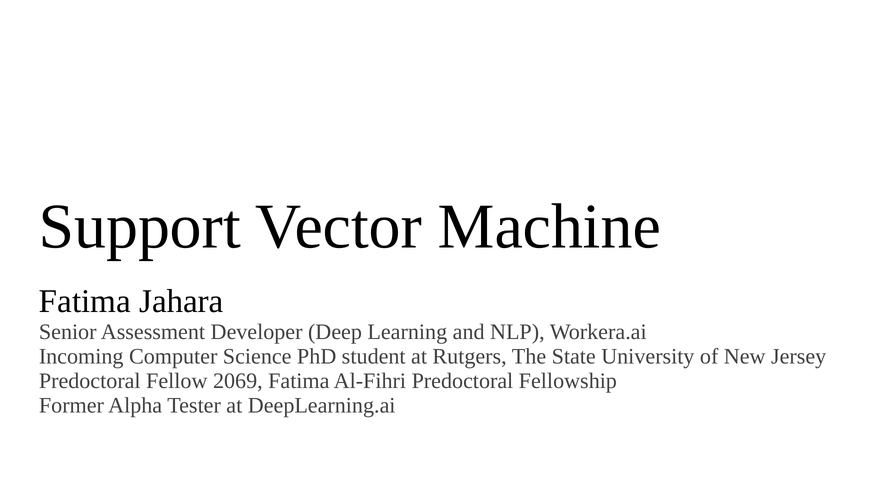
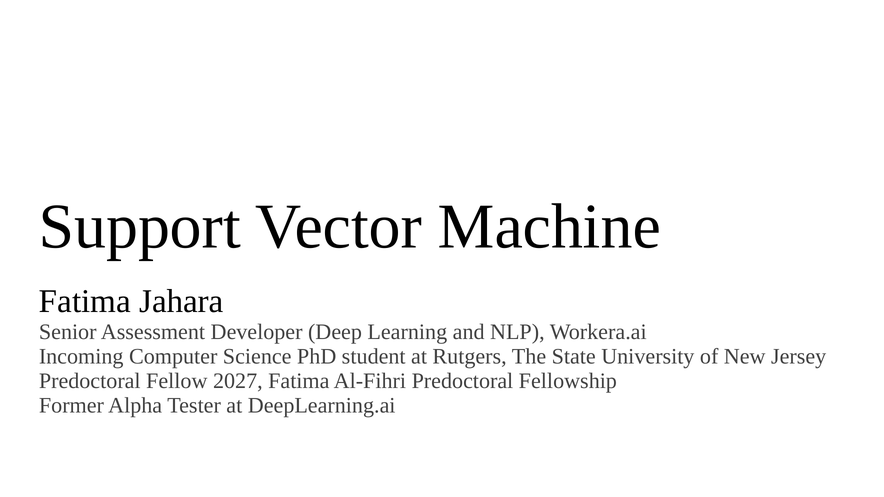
2069: 2069 -> 2027 (238, 381)
